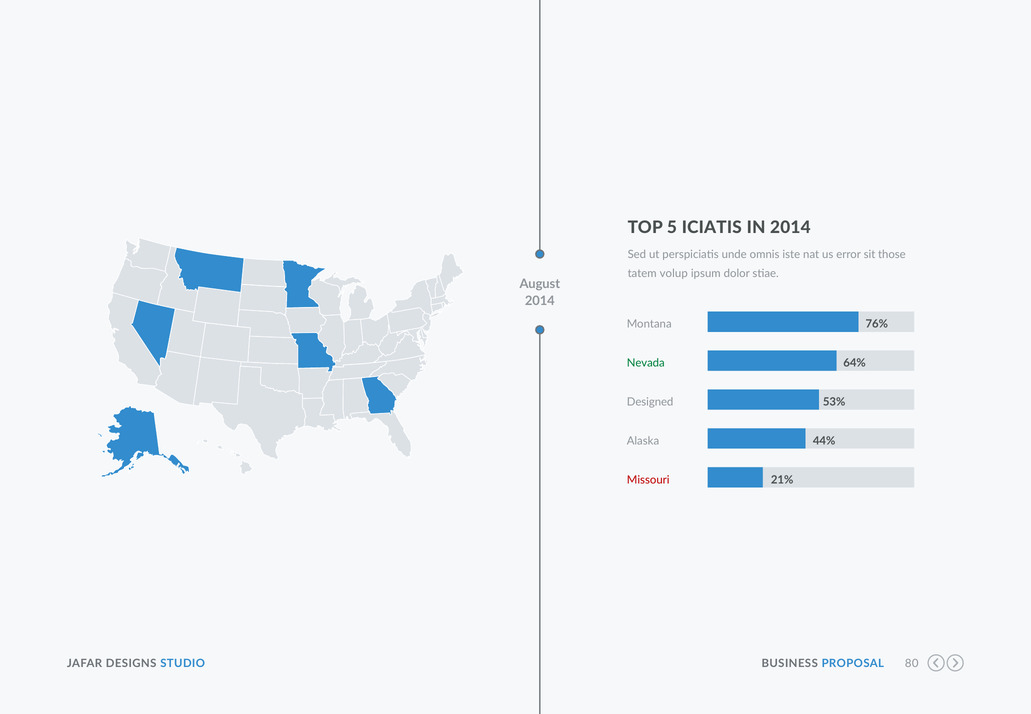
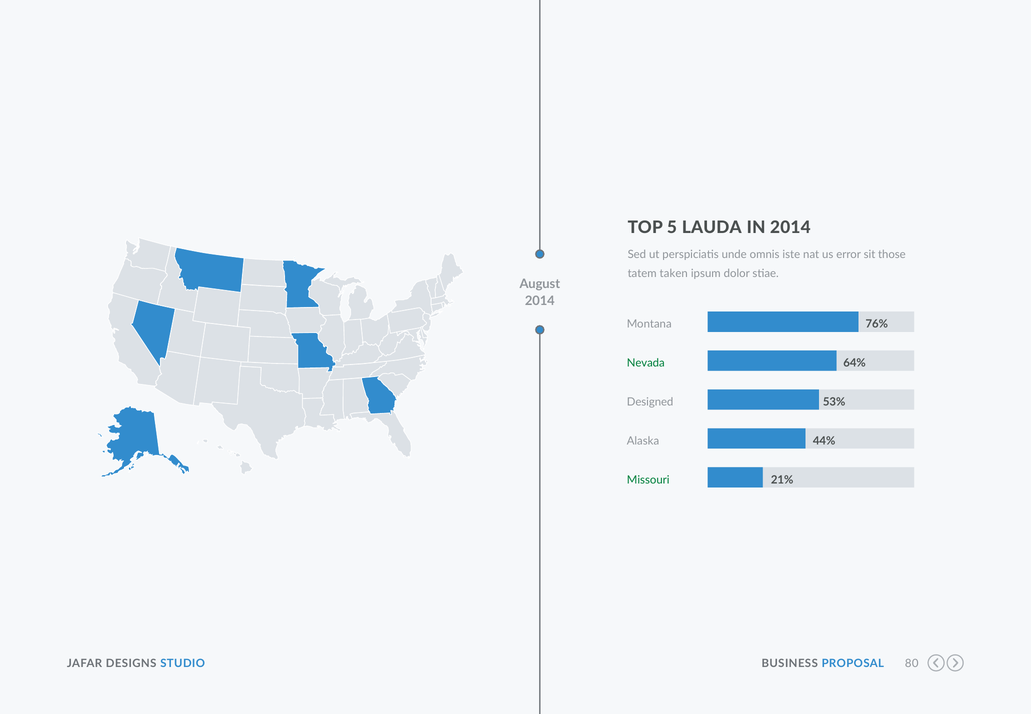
ICIATIS: ICIATIS -> LAUDA (712, 227)
volup: volup -> taken (674, 273)
Missouri colour: red -> green (648, 480)
